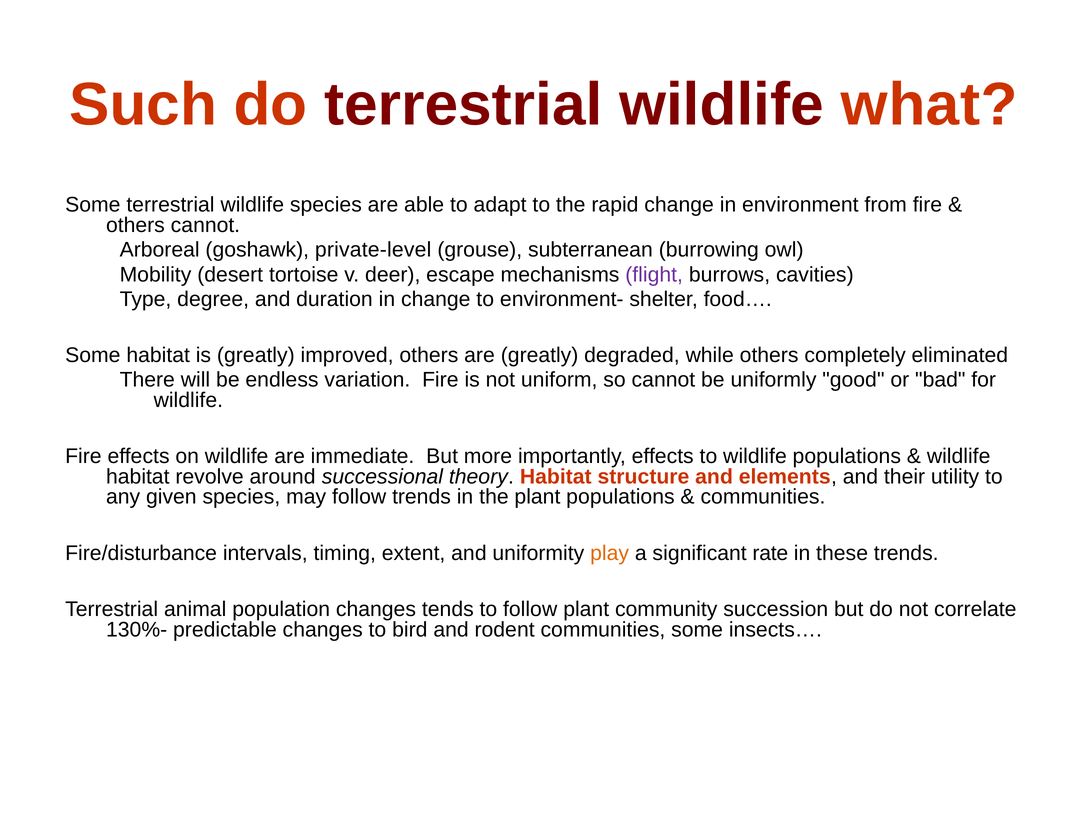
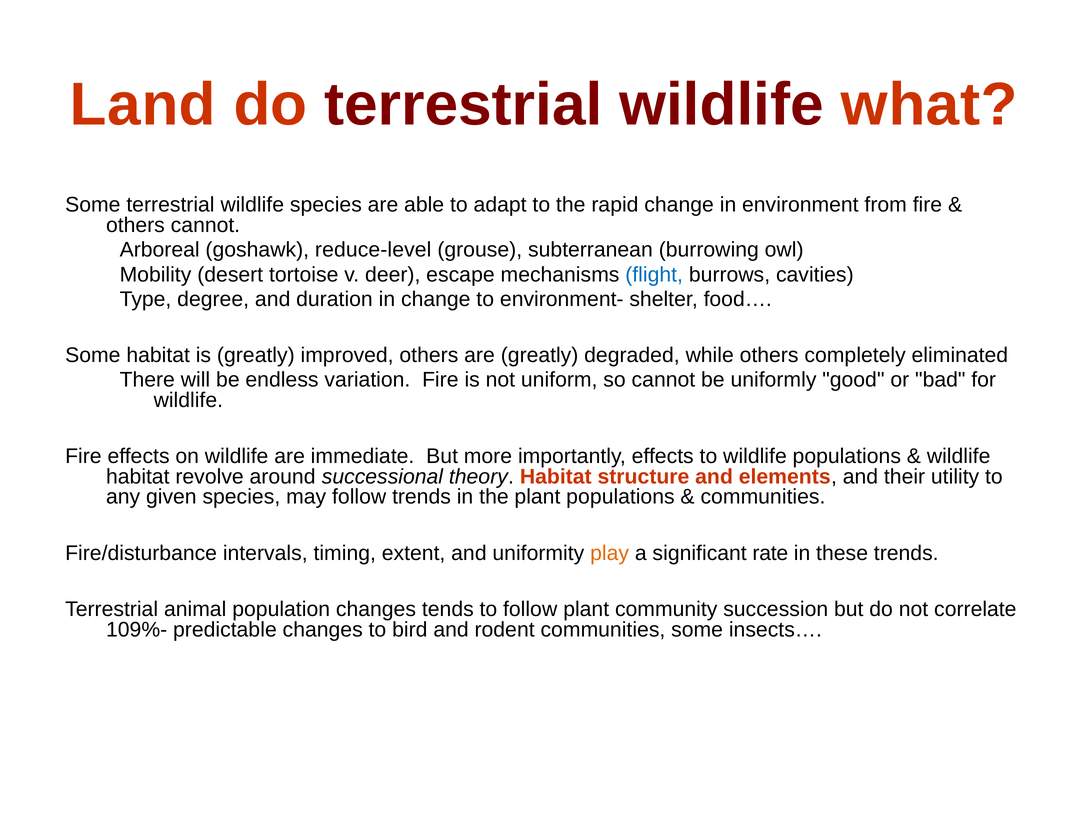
Such: Such -> Land (143, 105)
private-level: private-level -> reduce-level (373, 250)
flight colour: purple -> blue (654, 275)
130%-: 130%- -> 109%- (137, 630)
